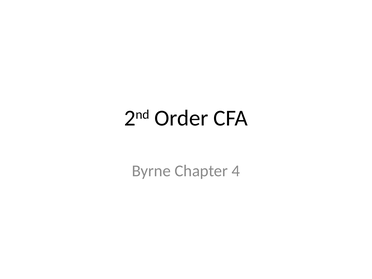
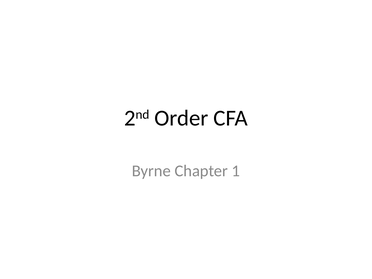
4: 4 -> 1 (236, 171)
